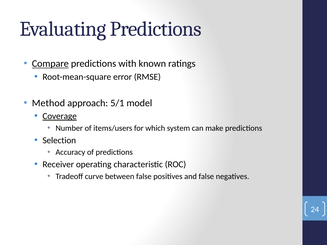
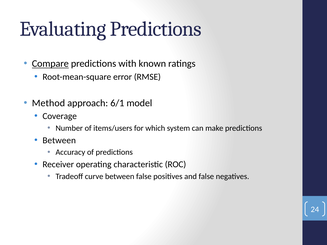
5/1: 5/1 -> 6/1 (117, 103)
Coverage underline: present -> none (60, 116)
Selection: Selection -> Between (59, 140)
